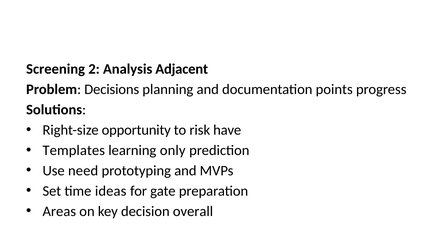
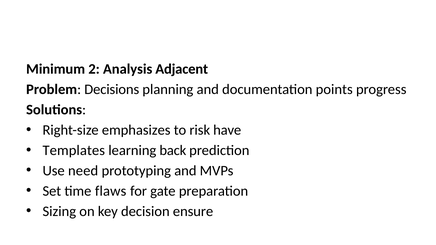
Screening: Screening -> Minimum (56, 69)
opportunity: opportunity -> emphasizes (136, 130)
only: only -> back (173, 151)
ideas: ideas -> flaws (111, 191)
Areas: Areas -> Sizing (59, 212)
overall: overall -> ensure (193, 212)
